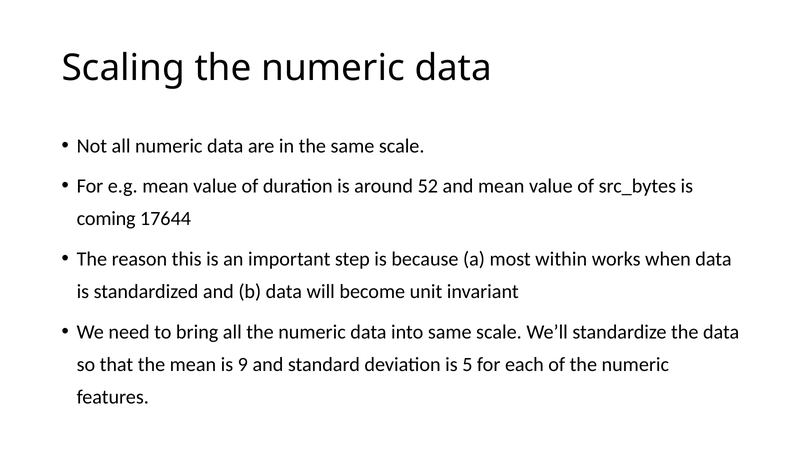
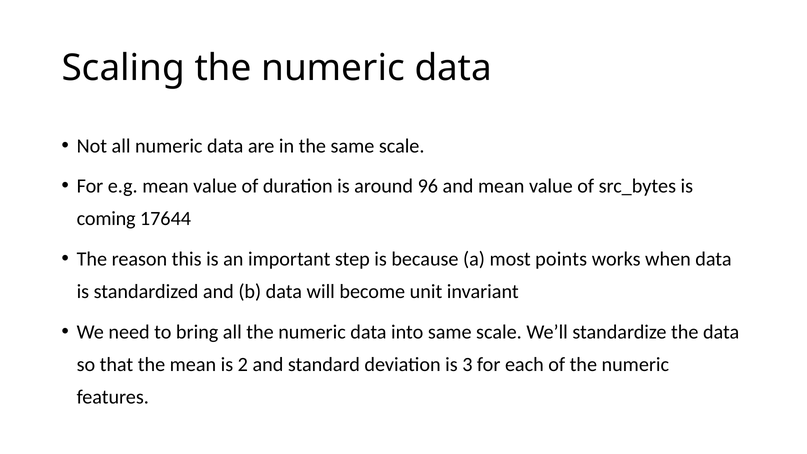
52: 52 -> 96 (428, 186)
within: within -> points (561, 259)
9: 9 -> 2 (243, 365)
5: 5 -> 3 (467, 365)
